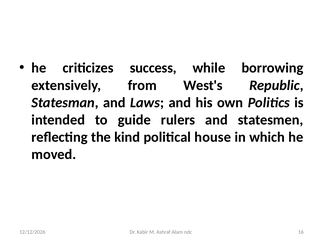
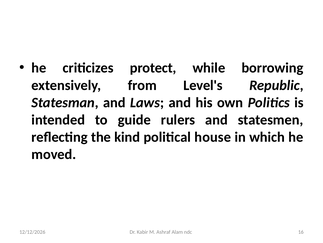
success: success -> protect (153, 68)
West's: West's -> Level's (203, 85)
